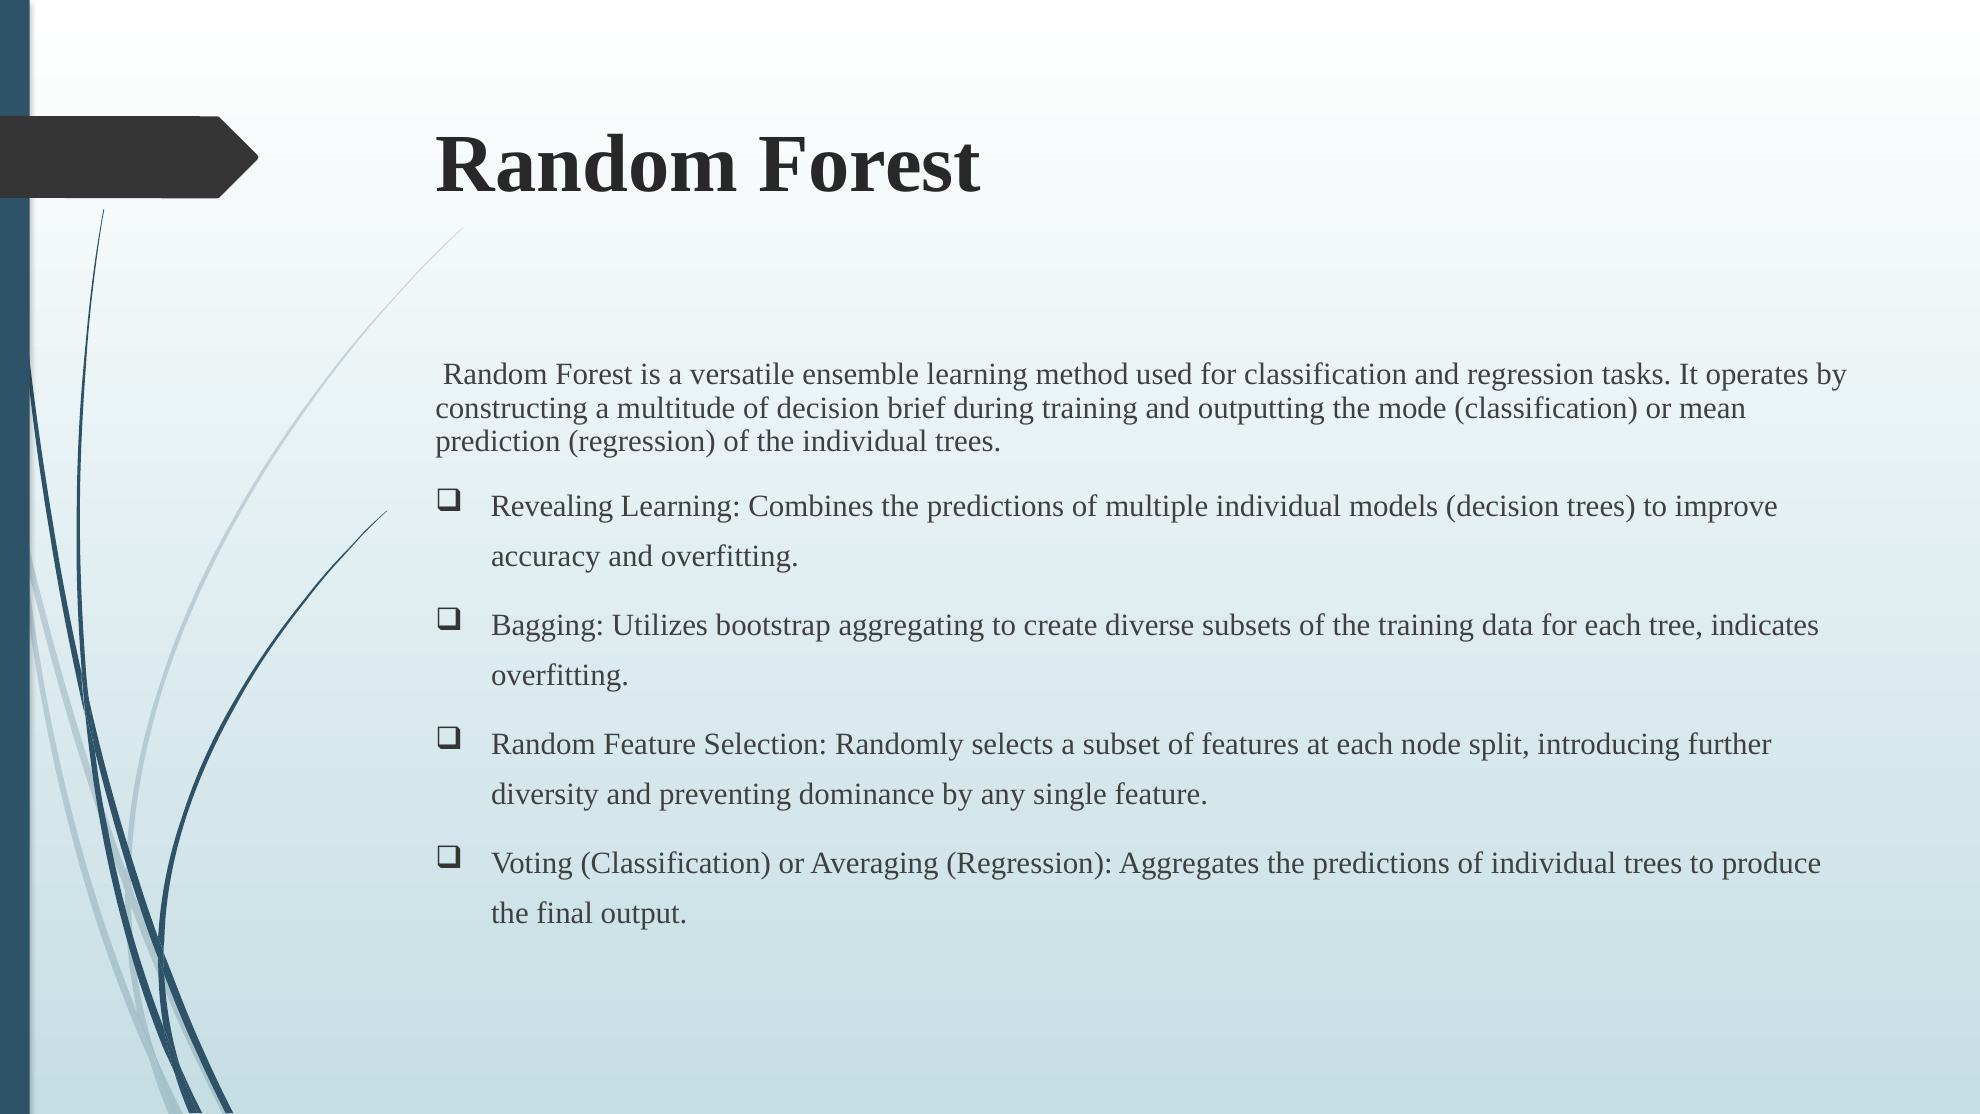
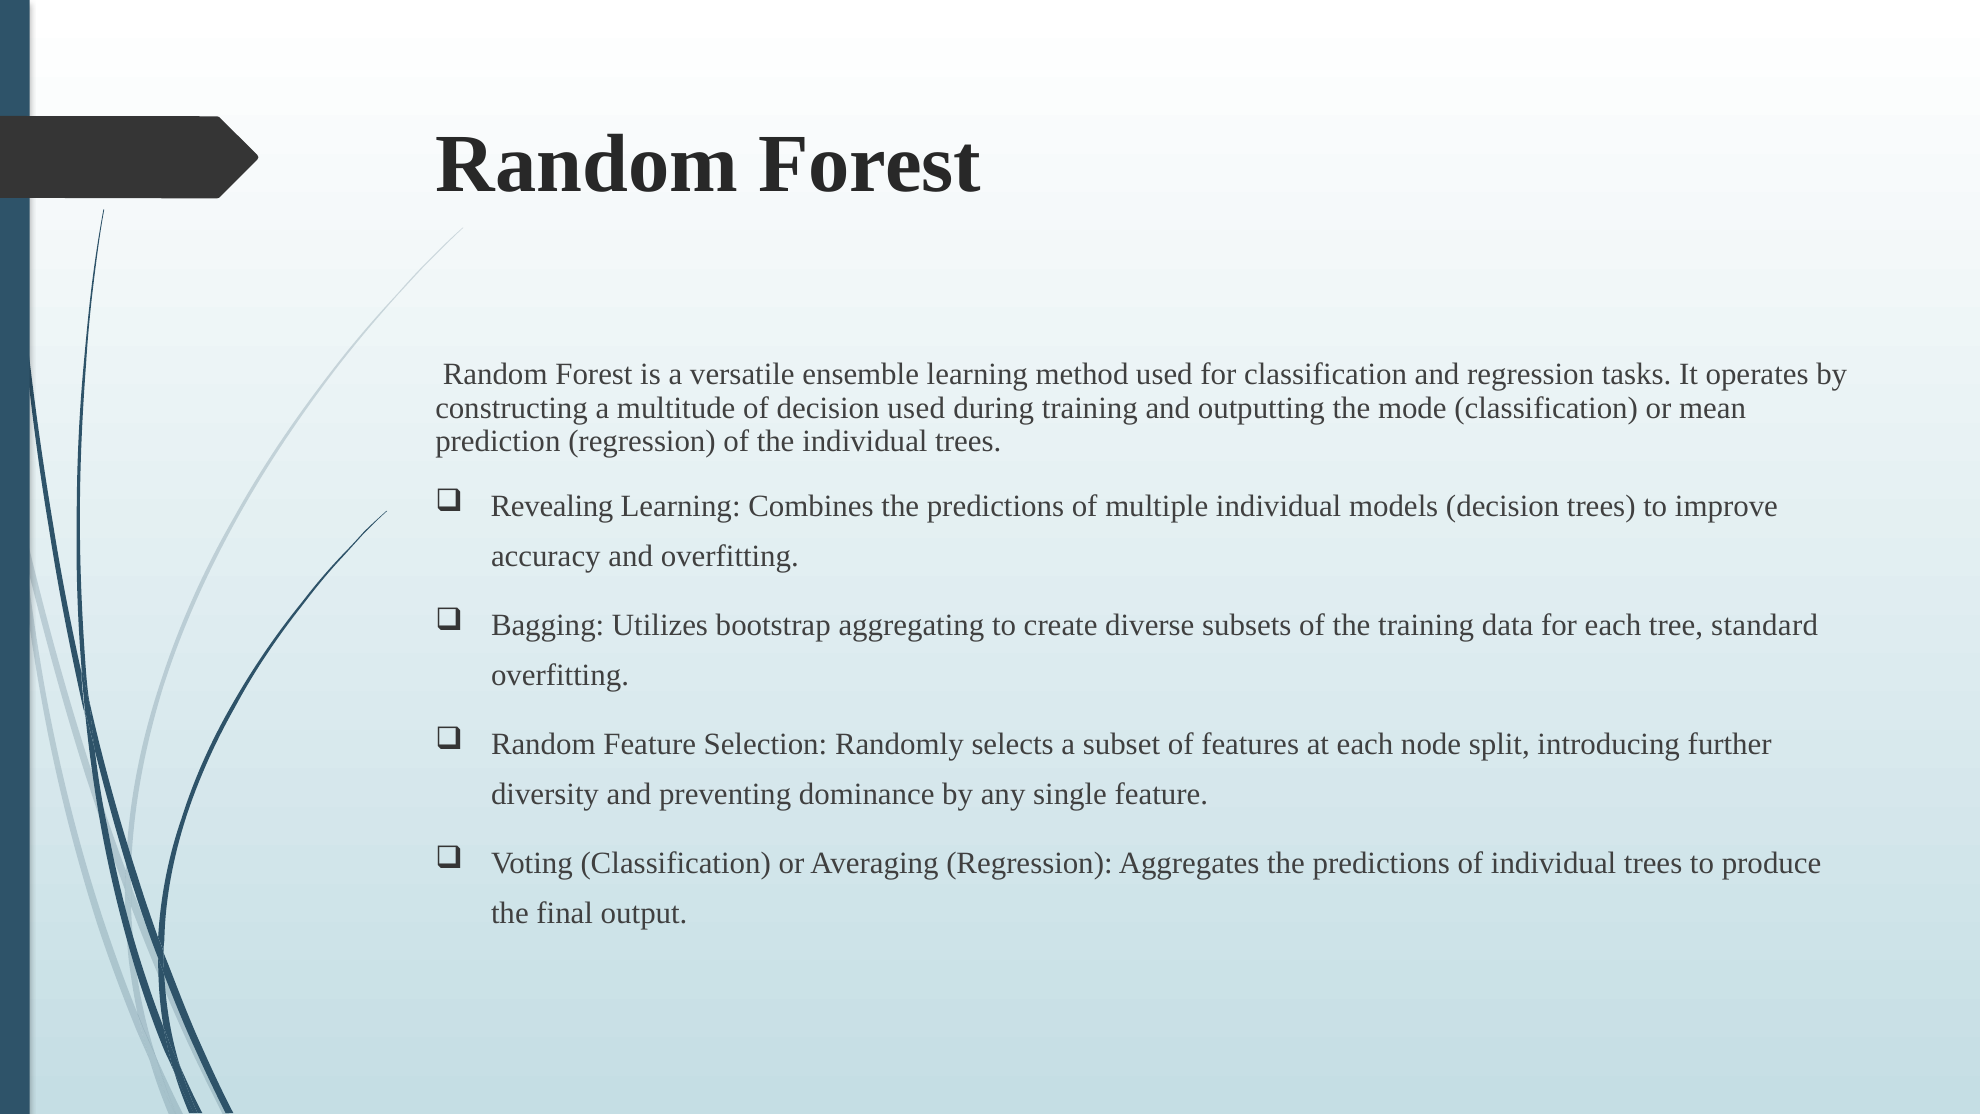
decision brief: brief -> used (916, 408)
indicates: indicates -> standard (1765, 625)
